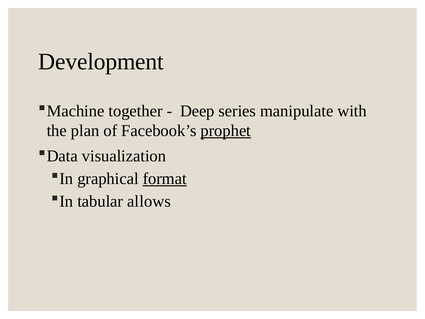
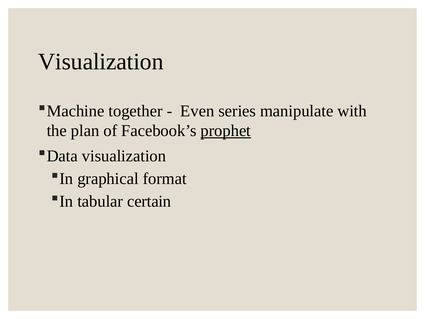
Development: Development -> Visualization (101, 62)
Deep: Deep -> Even (197, 111)
format underline: present -> none (165, 179)
allows: allows -> certain (149, 201)
